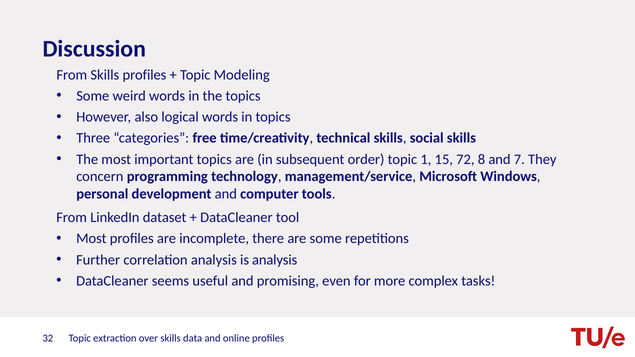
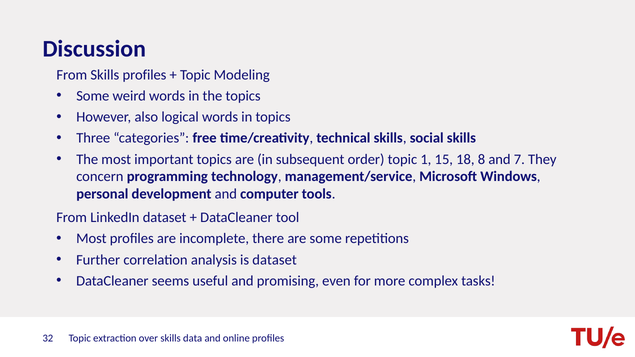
72: 72 -> 18 (465, 159)
is analysis: analysis -> dataset (275, 260)
